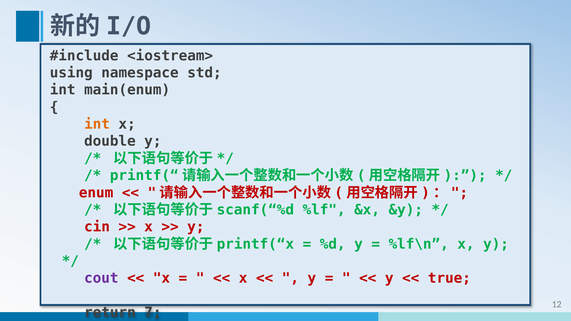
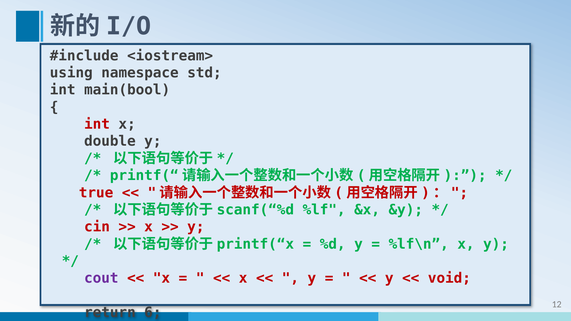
main(enum: main(enum -> main(bool (127, 90)
int colour: orange -> red (97, 124)
enum: enum -> true (96, 193)
true: true -> void (449, 278)
7: 7 -> 6 (153, 313)
